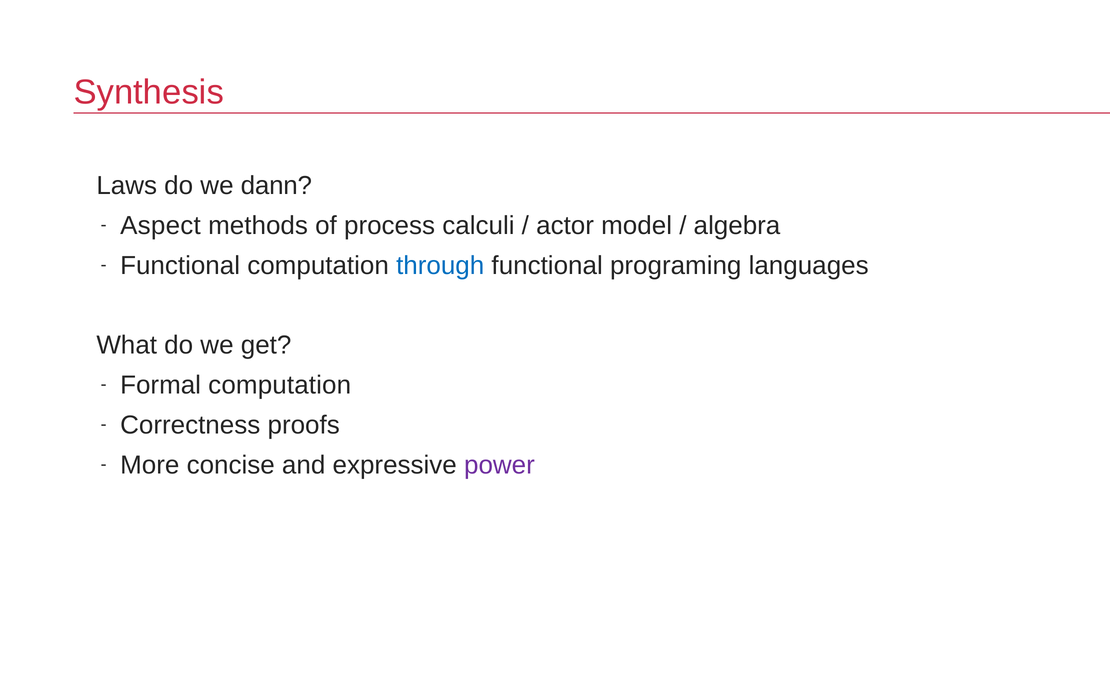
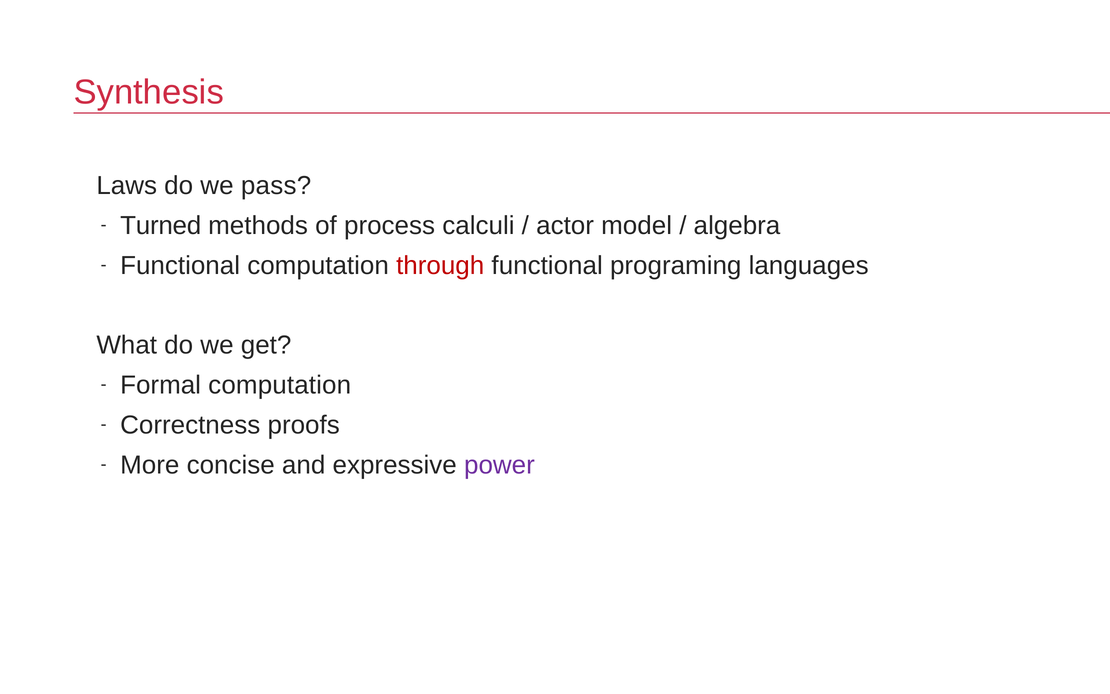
dann: dann -> pass (276, 186)
Aspect: Aspect -> Turned (161, 225)
through colour: blue -> red (440, 265)
